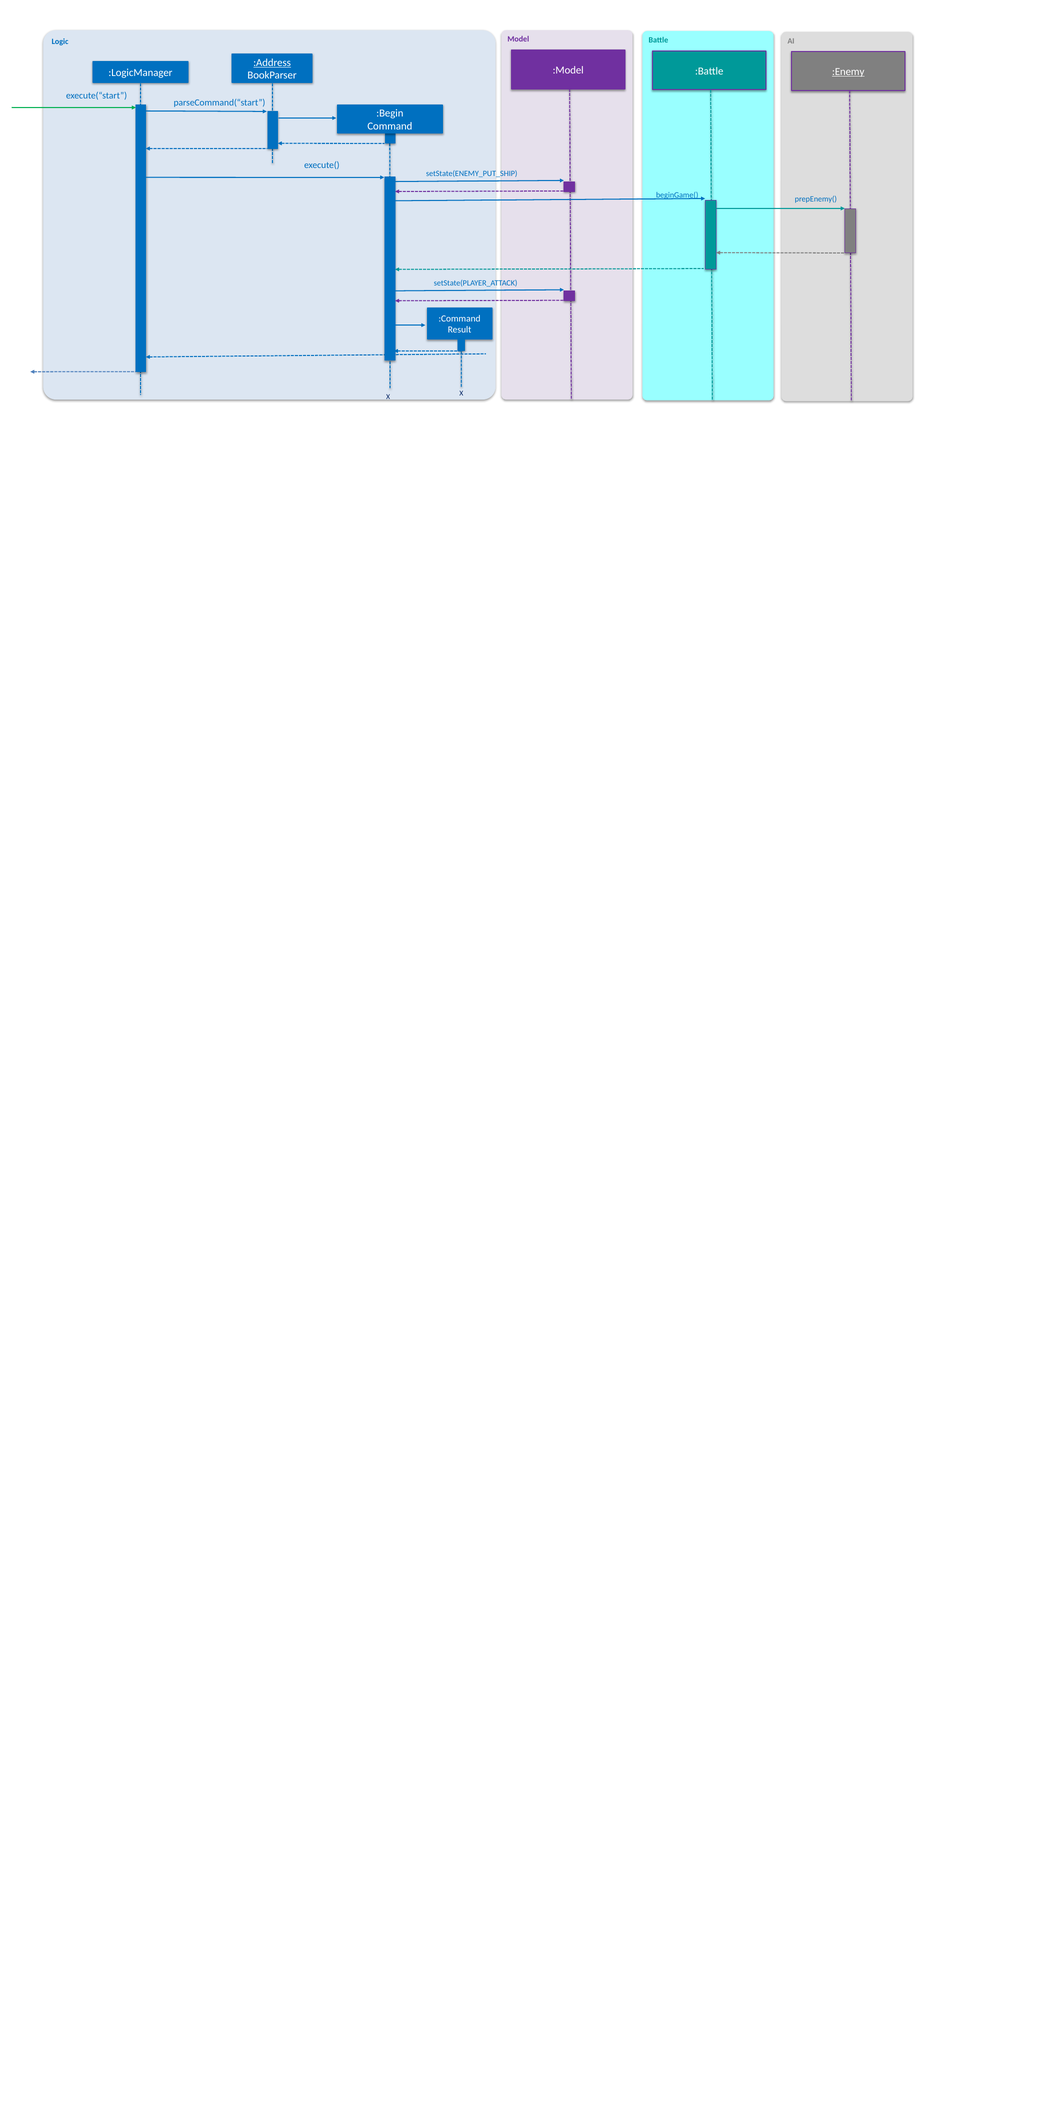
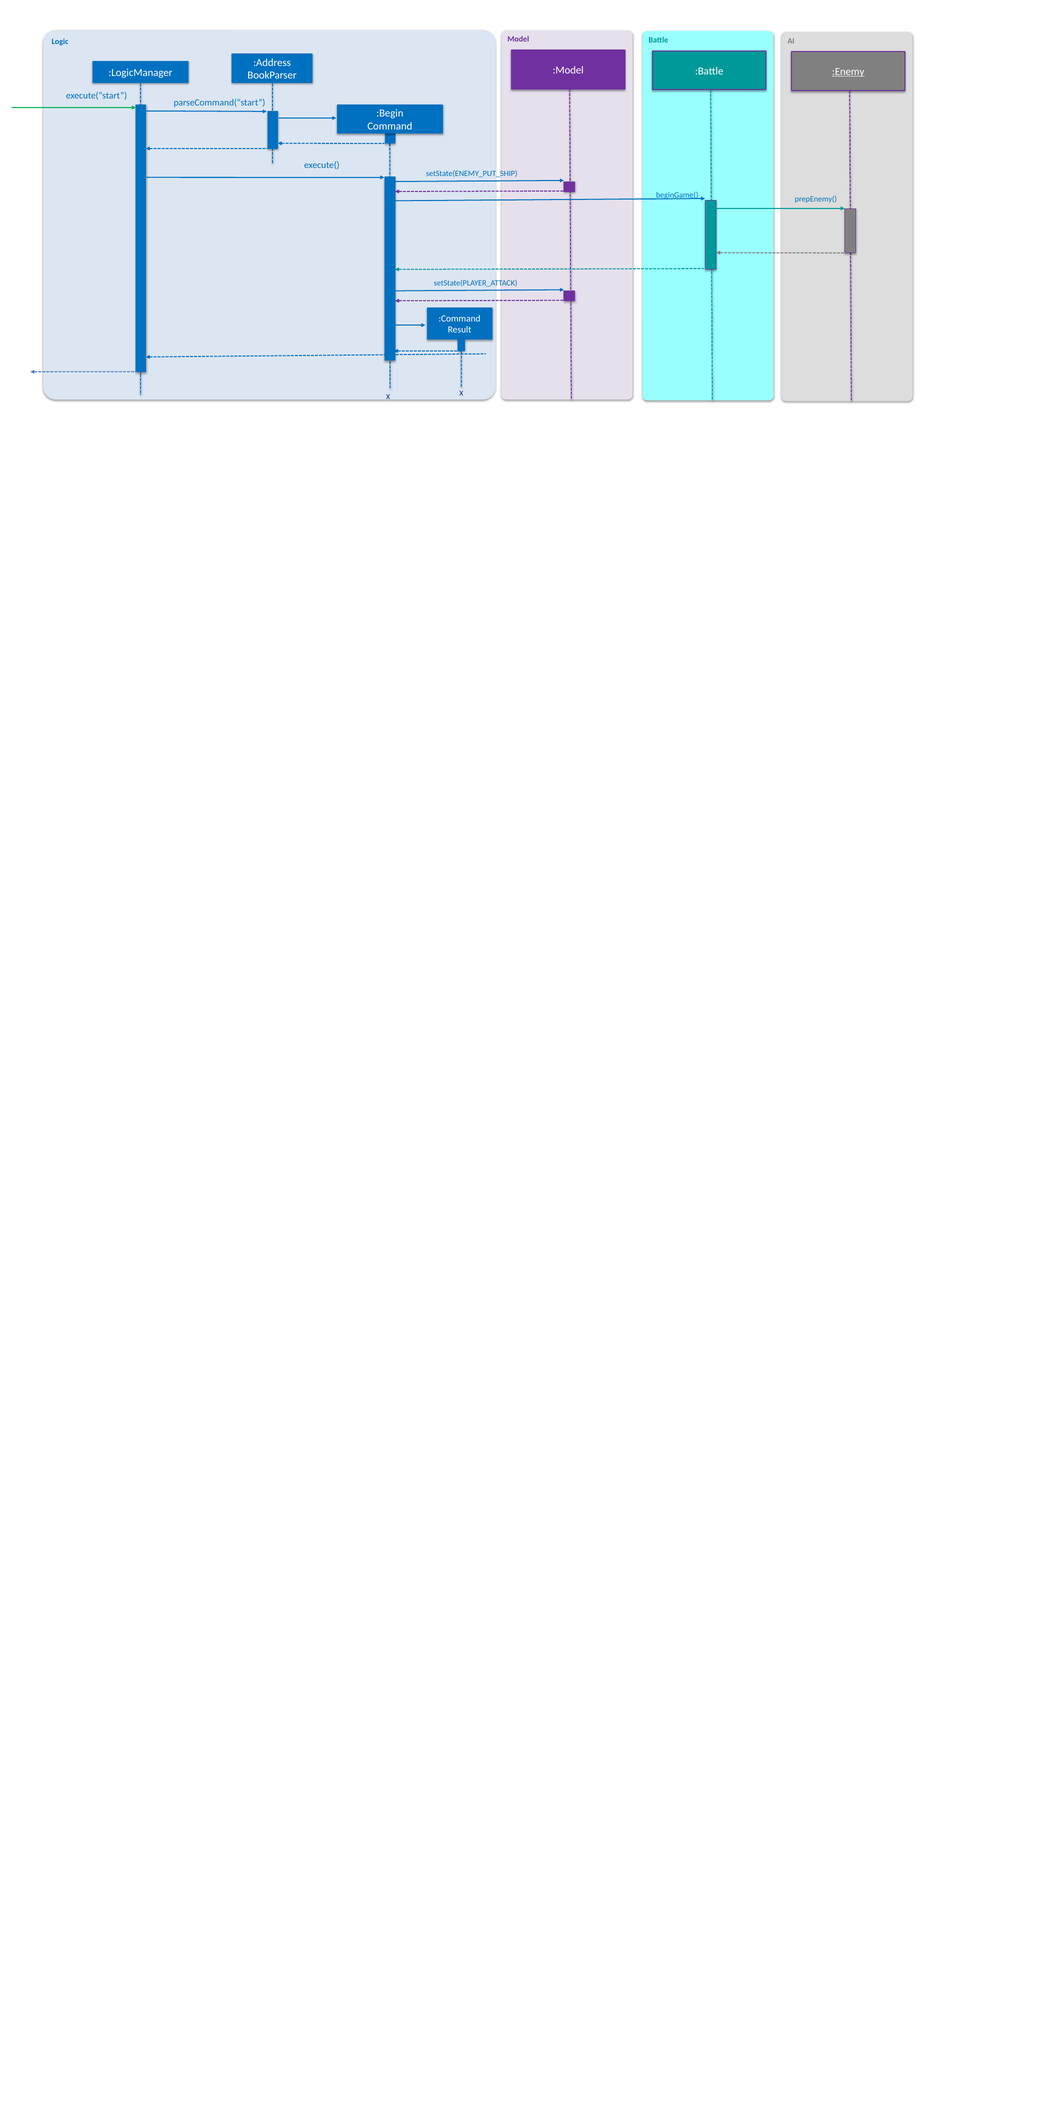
:Address underline: present -> none (272, 62)
